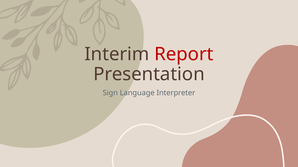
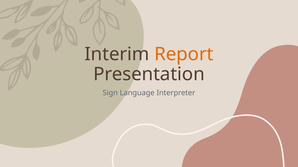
Report colour: red -> orange (184, 54)
